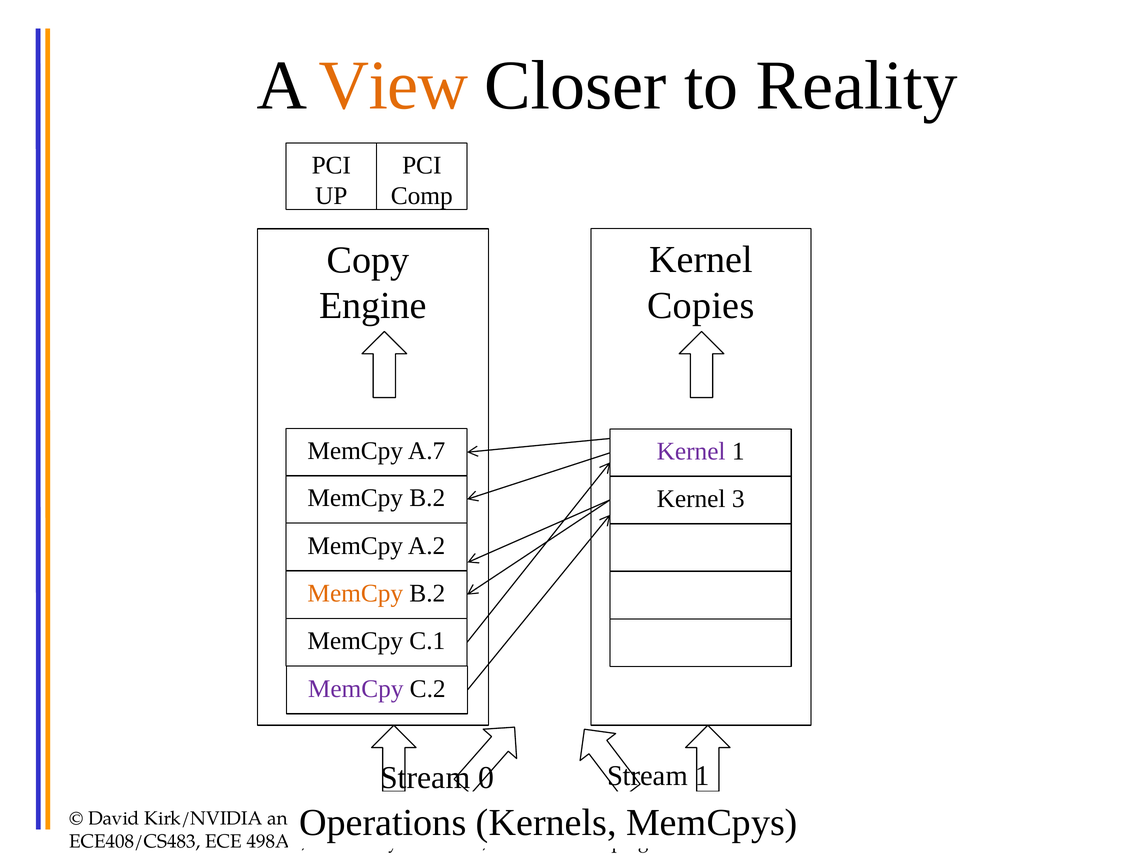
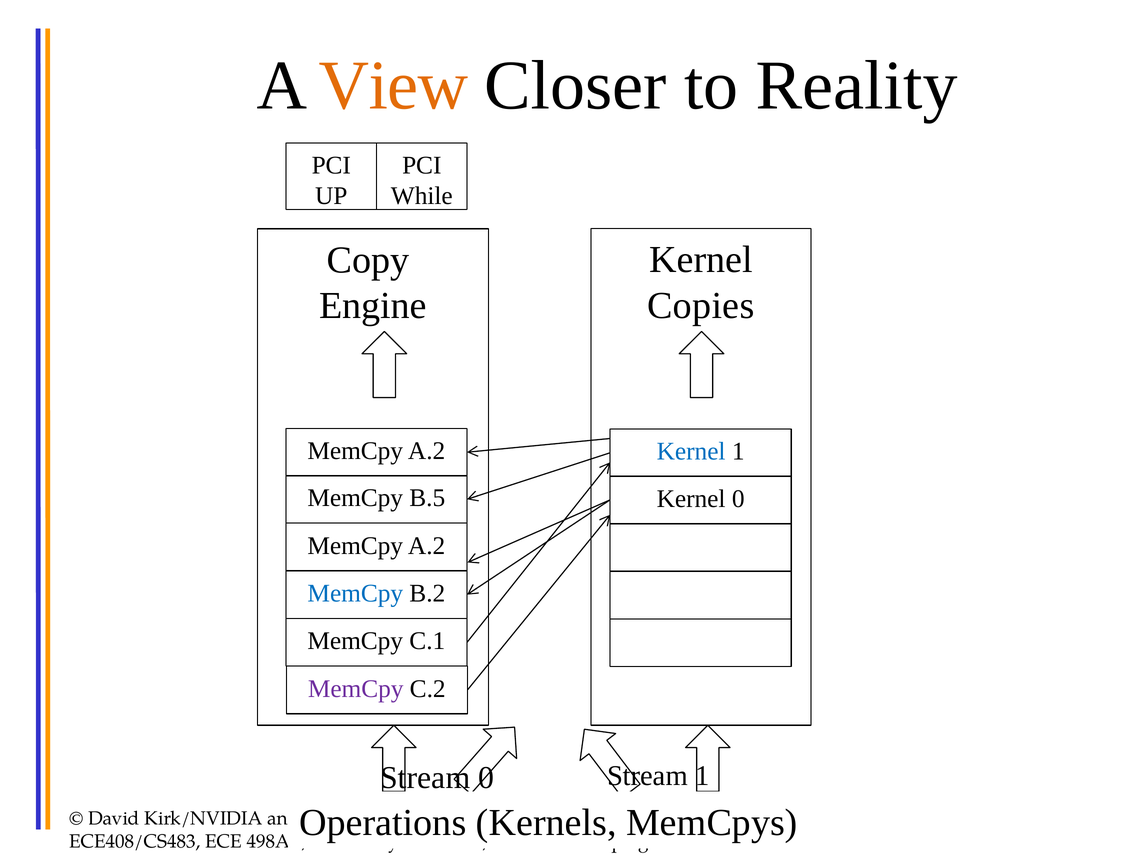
Comp: Comp -> While (422, 196)
A.7: A.7 -> A.2 (427, 451)
Kernel colour: purple -> blue (691, 452)
B.2: B.2 -> B.5 (427, 498)
Kernel 3: 3 -> 0 (738, 499)
MemCpy colour: orange -> blue (355, 593)
